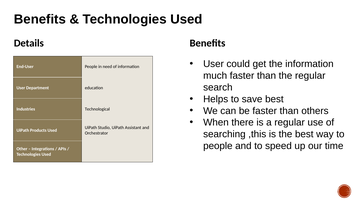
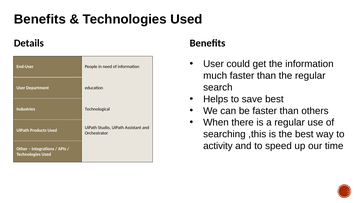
people: people -> activity (218, 146)
